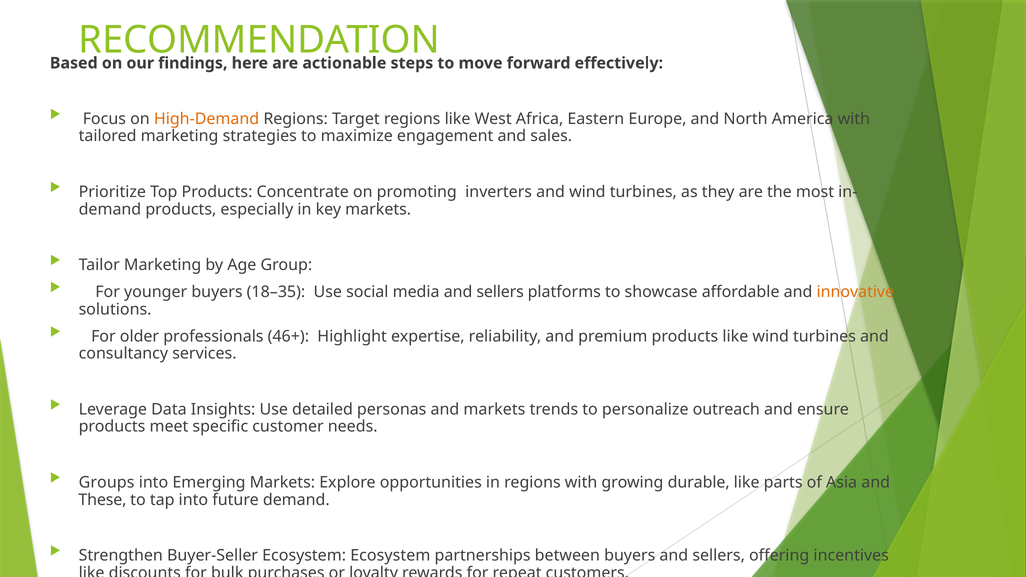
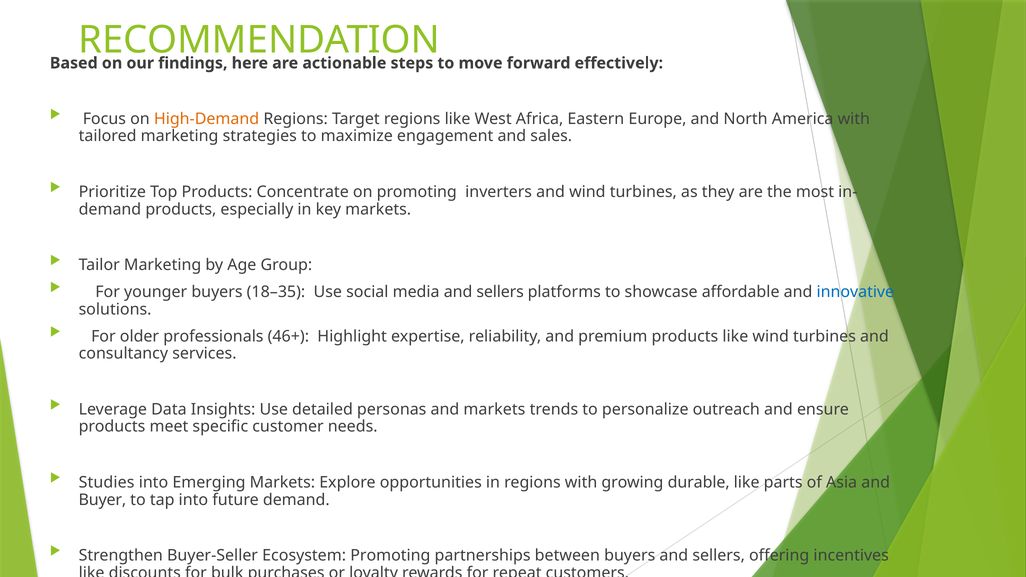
innovative colour: orange -> blue (855, 292)
Groups: Groups -> Studies (107, 482)
These: These -> Buyer (102, 500)
Ecosystem Ecosystem: Ecosystem -> Promoting (390, 556)
